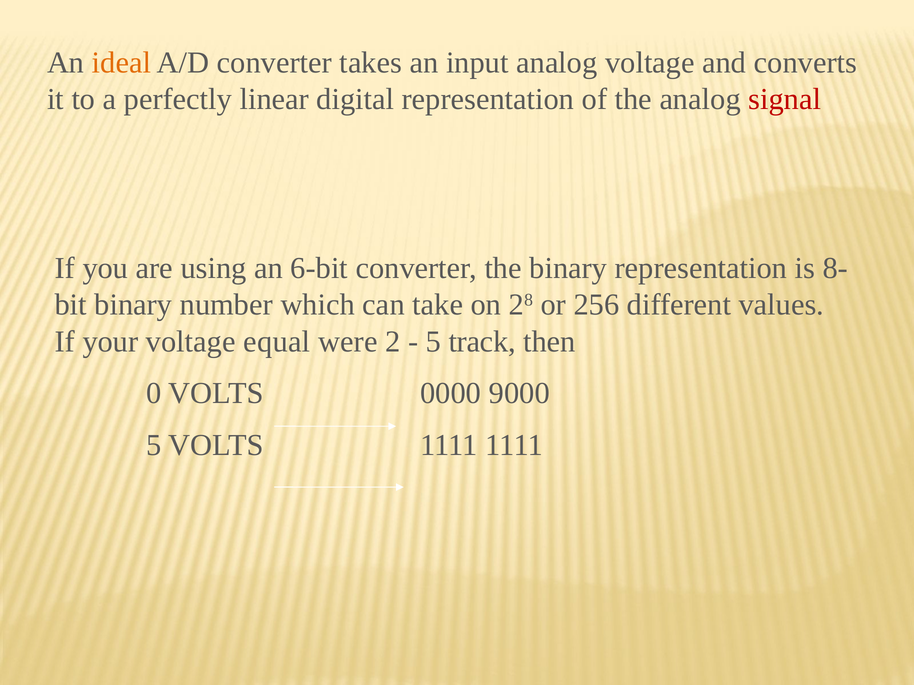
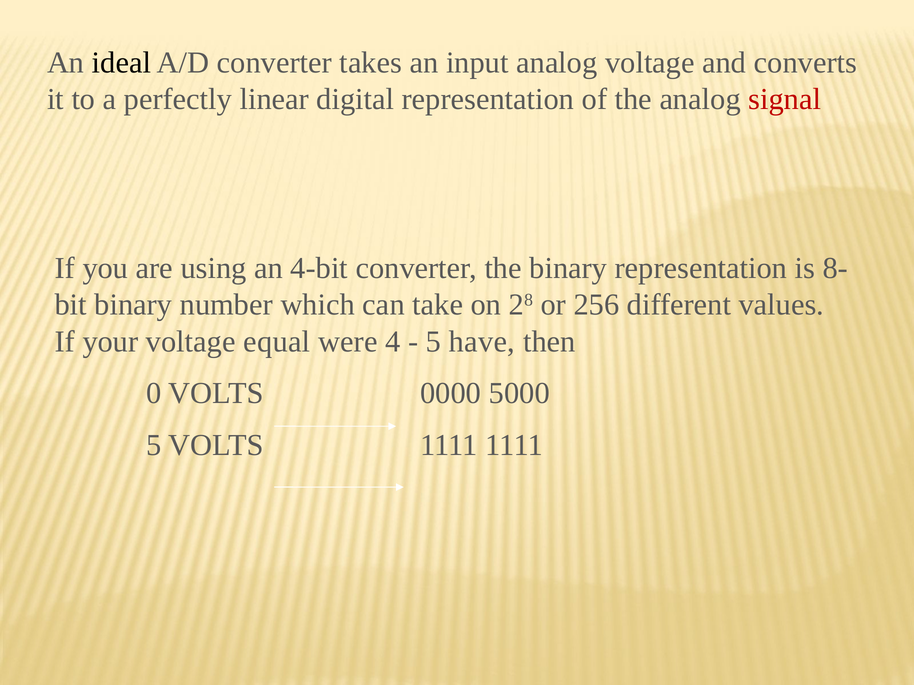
ideal colour: orange -> black (121, 63)
6-bit: 6-bit -> 4-bit (319, 269)
2: 2 -> 4 (393, 342)
track: track -> have (482, 342)
9000: 9000 -> 5000 (519, 394)
